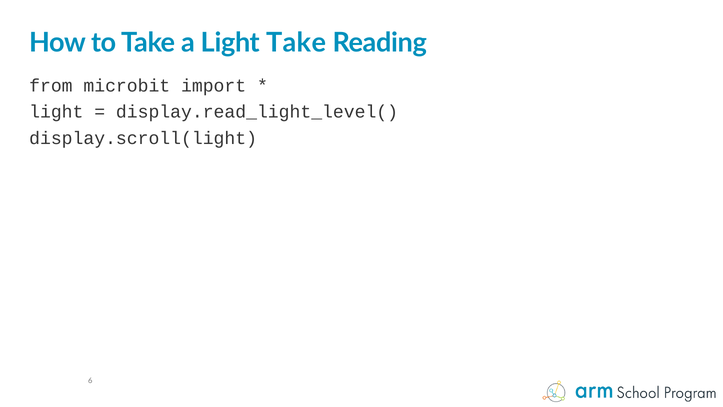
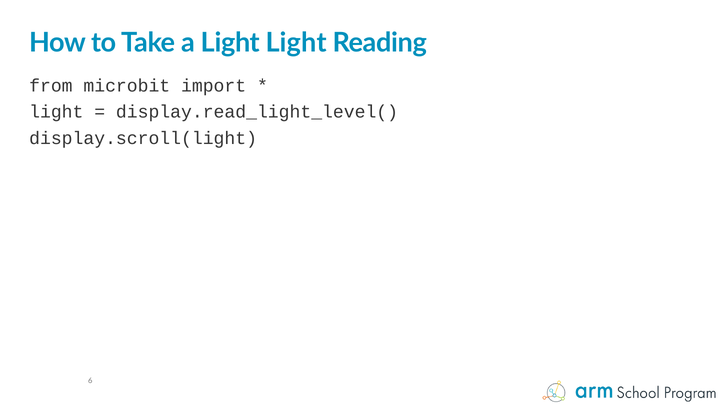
Light Take: Take -> Light (296, 43)
